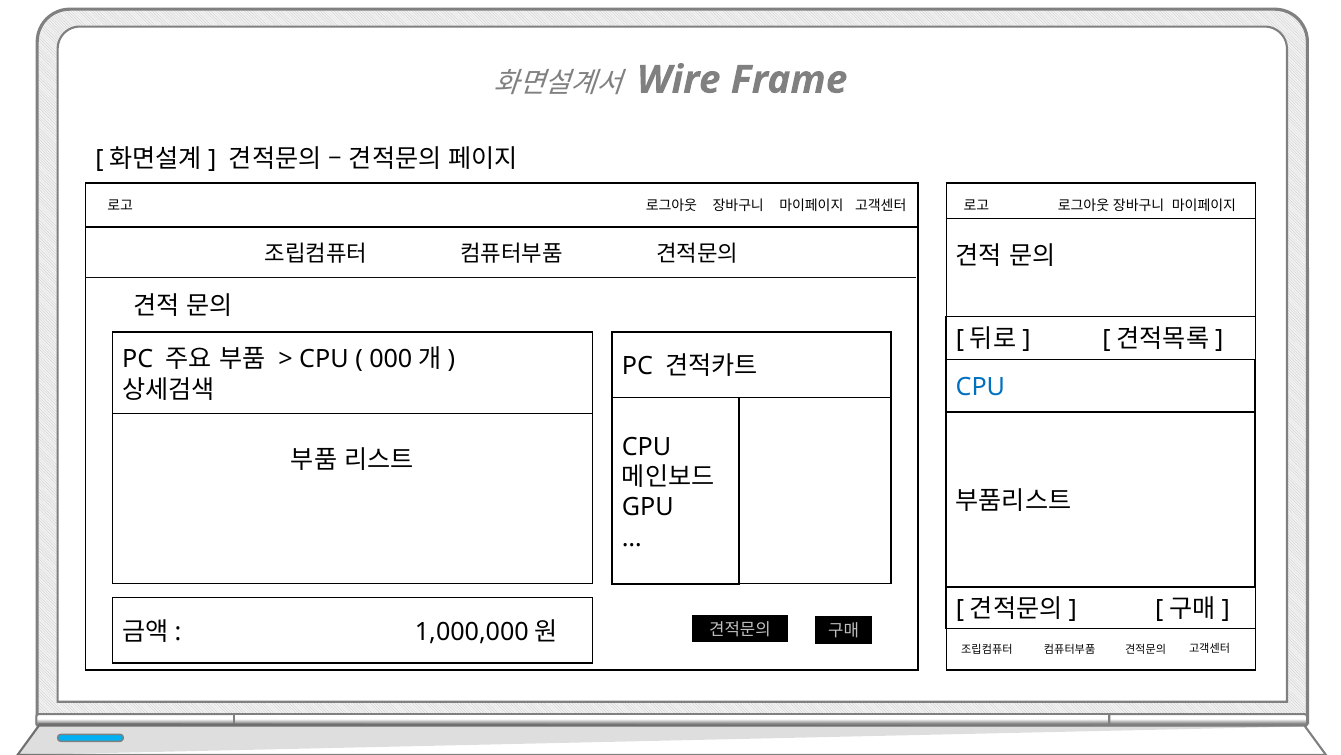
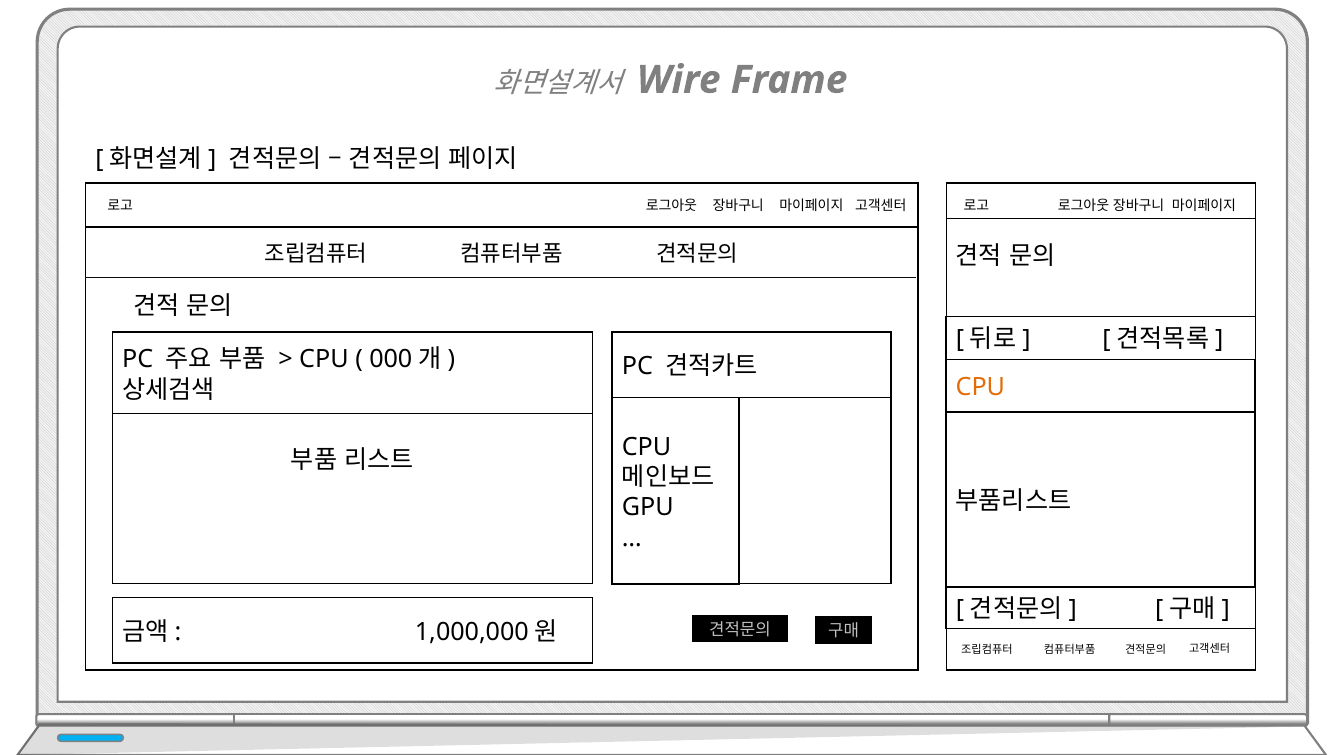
CPU colour: blue -> orange (980, 387)
